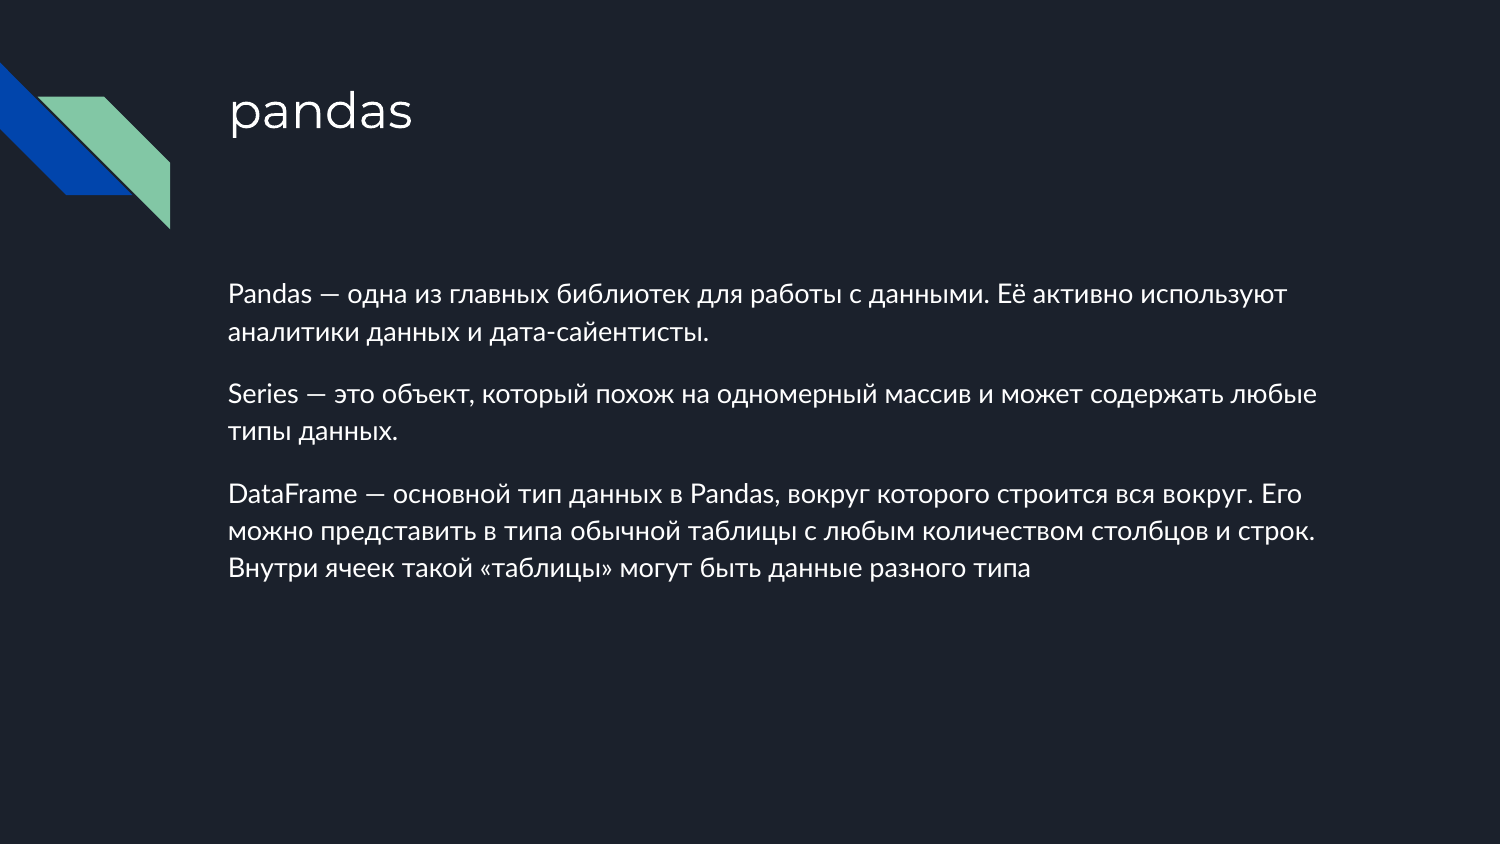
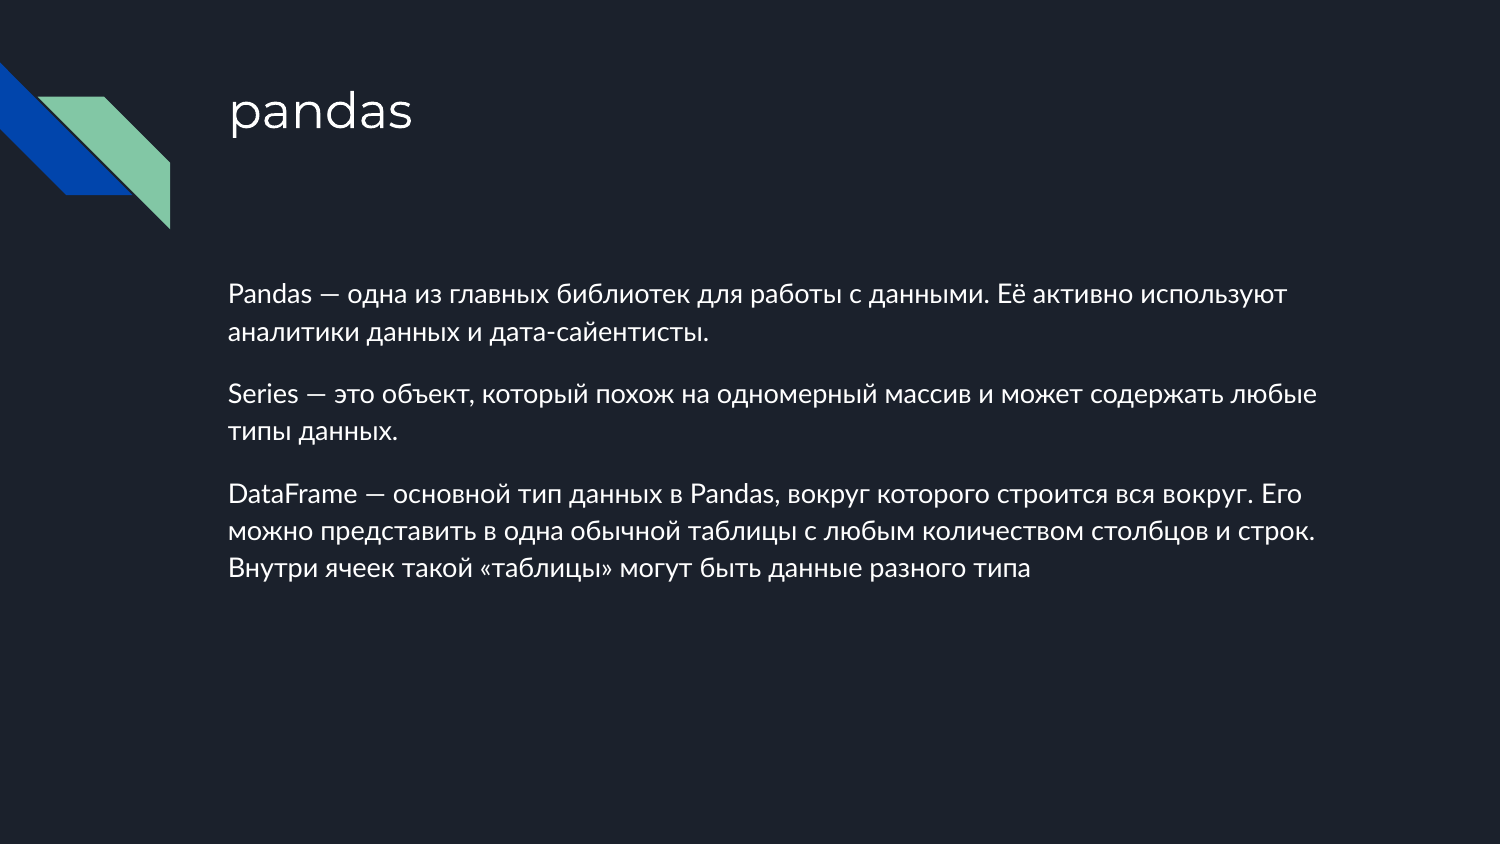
в типа: типа -> одна (534, 531)
